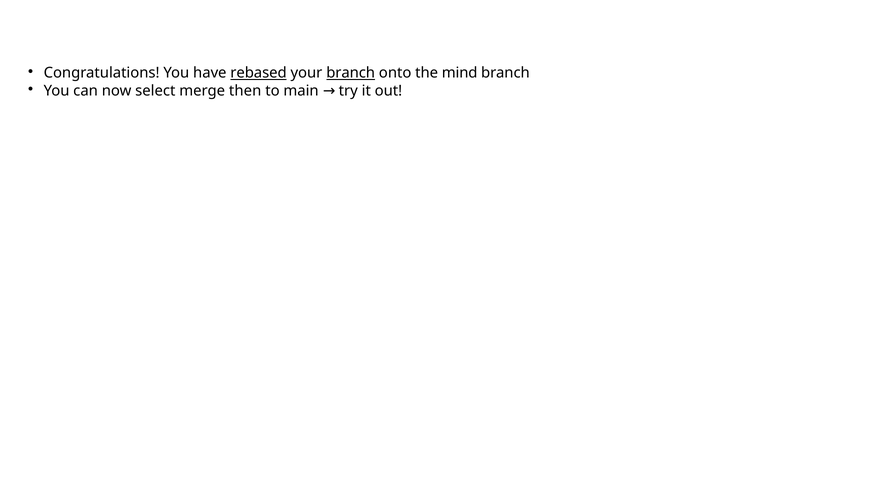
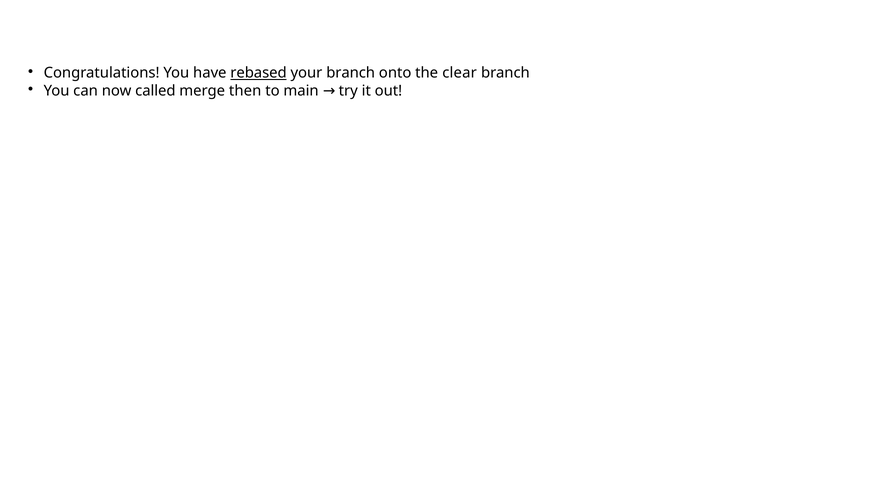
branch underline: present -> none (351, 73)
mind: mind -> clear (460, 73)
select: select -> called (155, 91)
